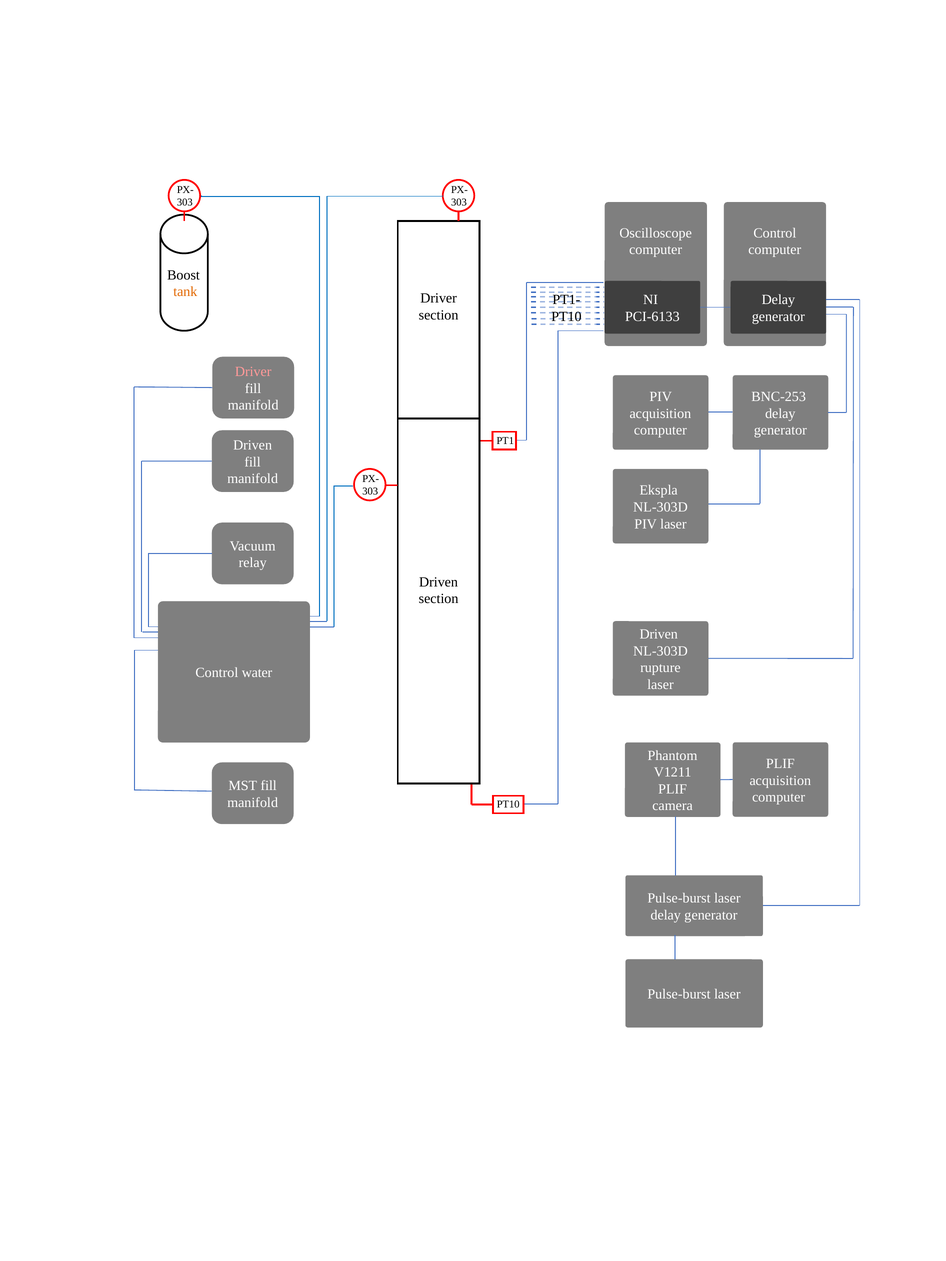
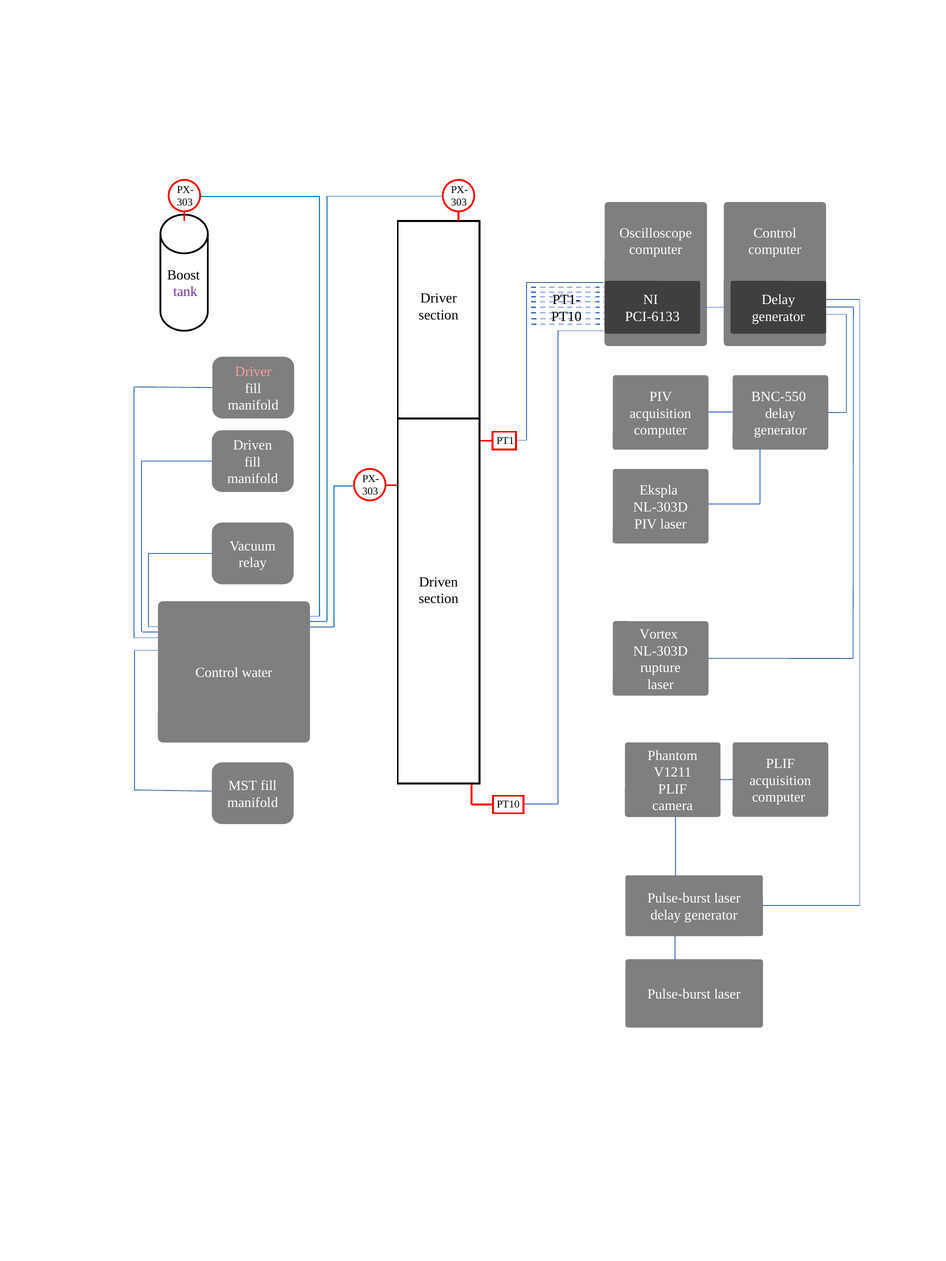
tank colour: orange -> purple (185, 292)
BNC-253: BNC-253 -> BNC-550 (779, 397)
Driven: Driven -> Vortex (659, 634)
